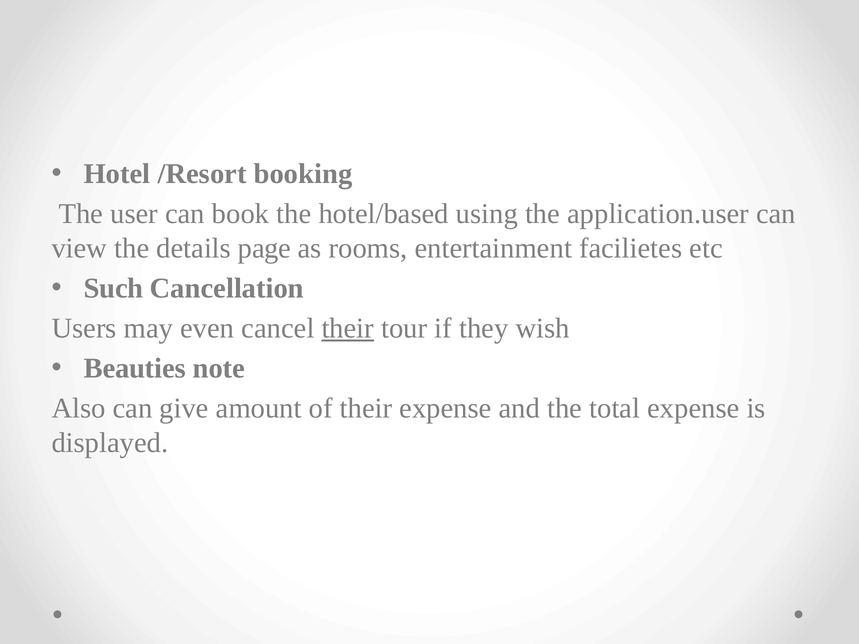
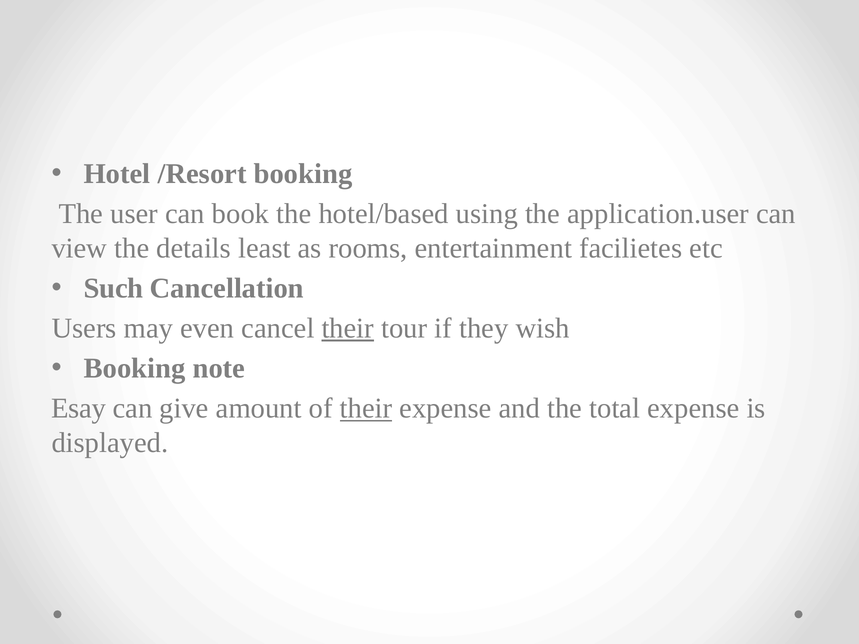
page: page -> least (264, 248)
Beauties: Beauties -> Booking (135, 368)
Also: Also -> Esay (79, 409)
their underline: none -> present (366, 409)
